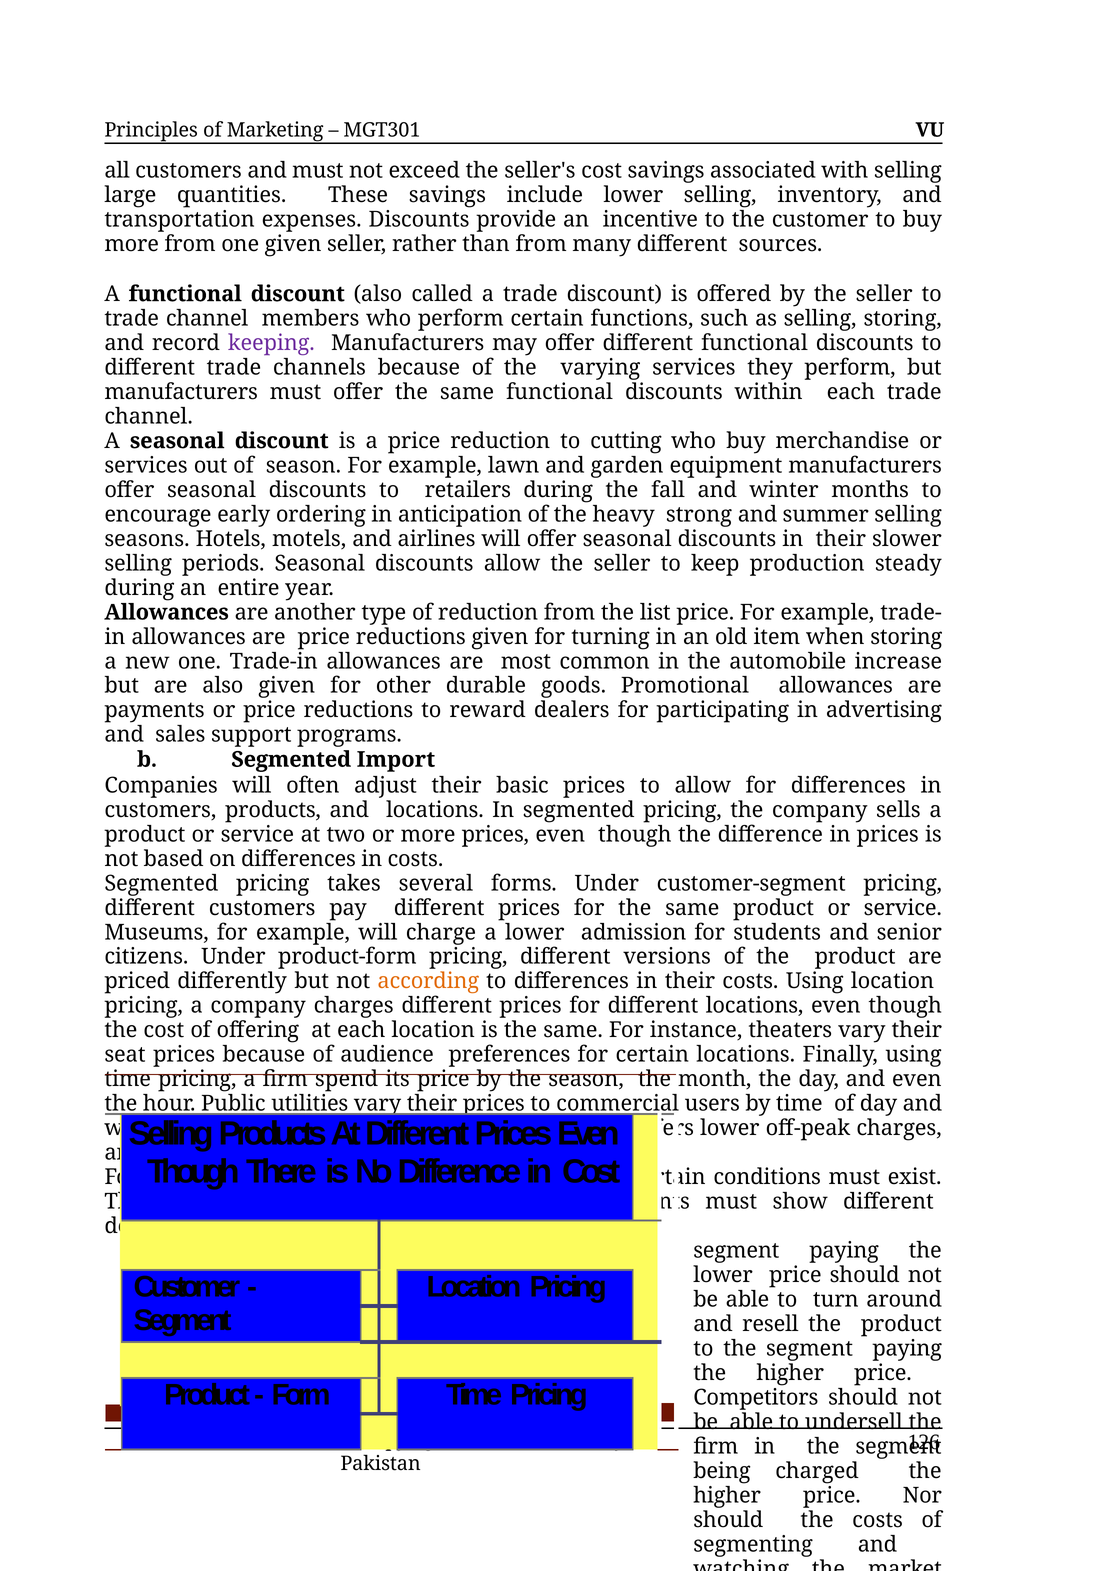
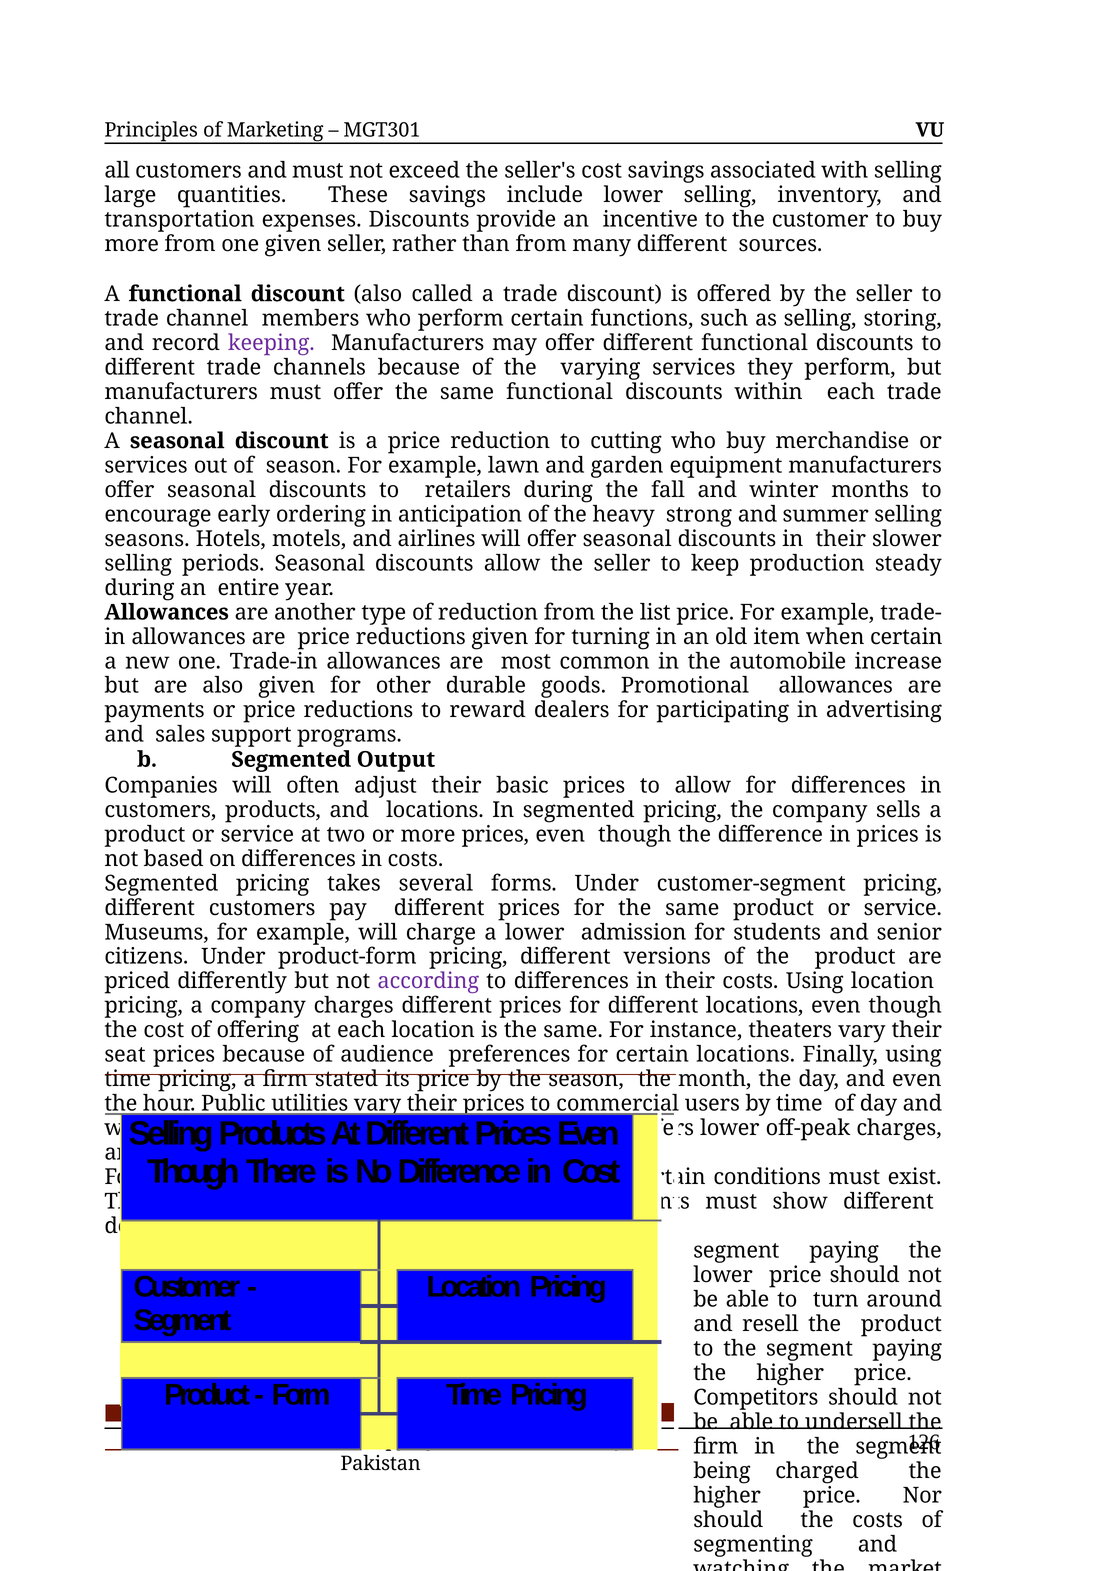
when storing: storing -> certain (906, 637)
Import: Import -> Output (396, 759)
according colour: orange -> purple (428, 981)
spend: spend -> stated (347, 1079)
